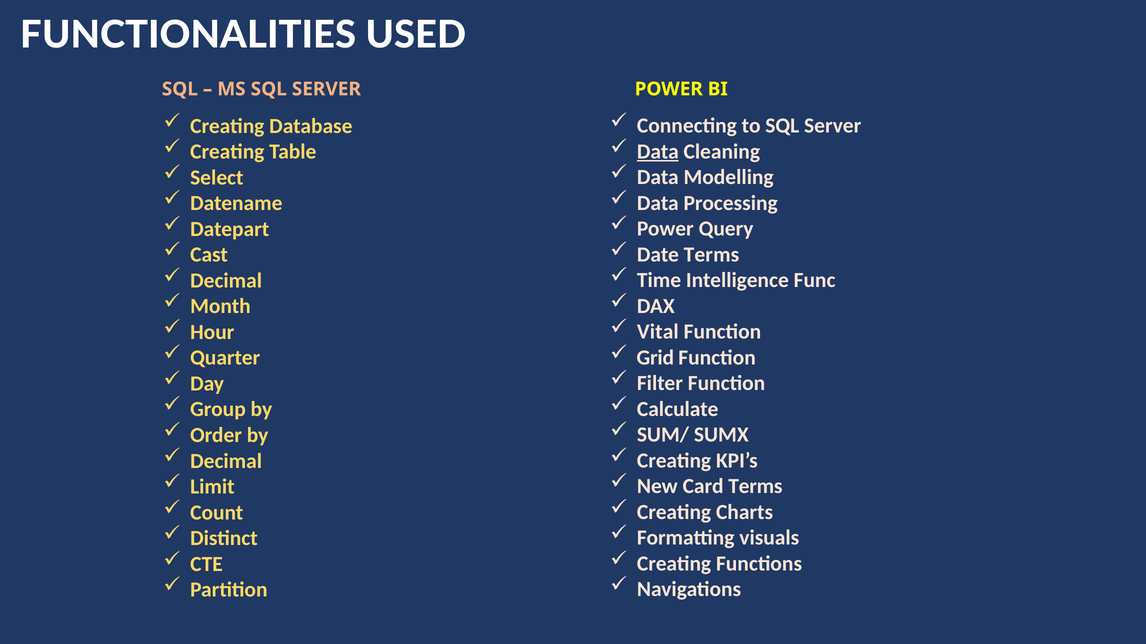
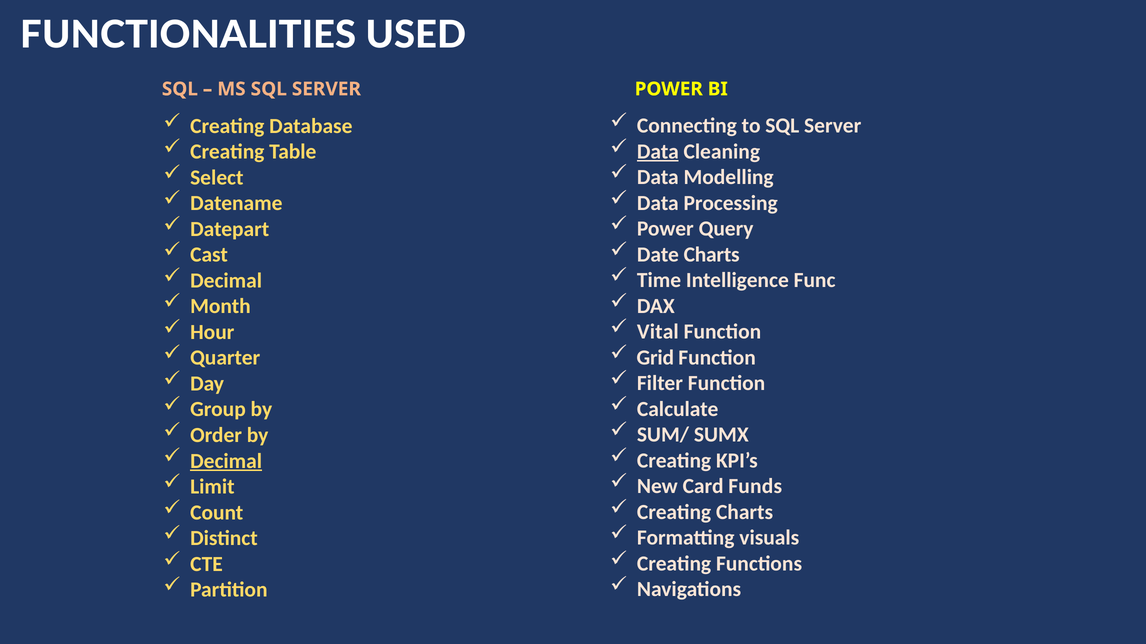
Date Terms: Terms -> Charts (712, 255)
Decimal underline: none -> present (226, 461)
Card Terms: Terms -> Funds (755, 487)
